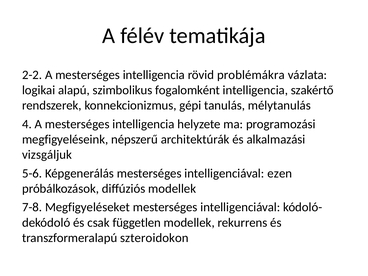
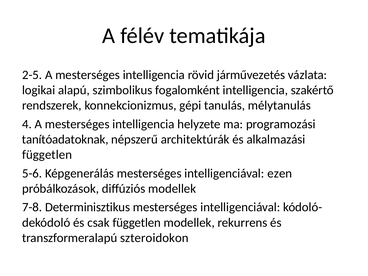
2-2: 2-2 -> 2-5 (32, 75)
problémákra: problémákra -> járművezetés (251, 75)
megfigyeléseink: megfigyeléseink -> tanítóadatoknak (65, 139)
vizsgáljuk: vizsgáljuk -> független (47, 155)
Megfigyeléseket: Megfigyeléseket -> Determinisztikus (88, 207)
